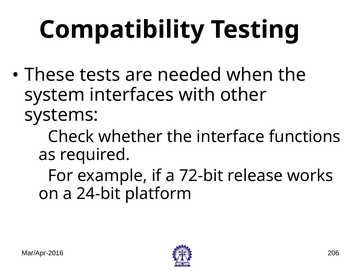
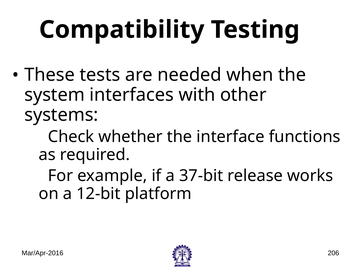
72-bit: 72-bit -> 37-bit (201, 176)
24-bit: 24-bit -> 12-bit (98, 194)
